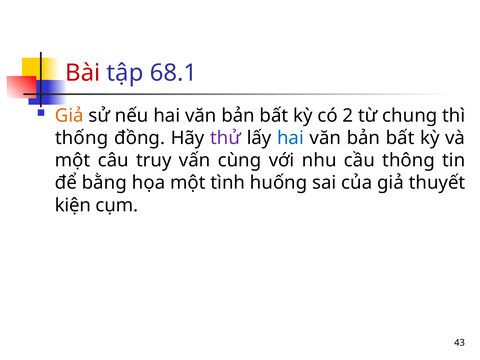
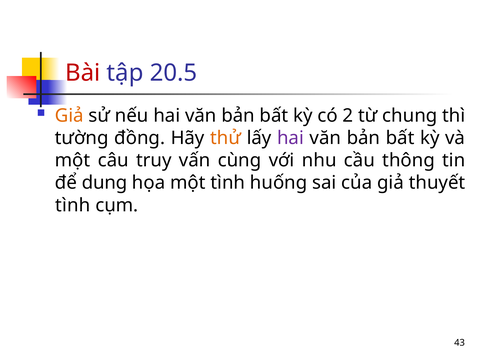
68.1: 68.1 -> 20.5 (174, 73)
thống: thống -> tường (82, 138)
thử colour: purple -> orange (226, 138)
hai colour: blue -> purple (291, 138)
bằng: bằng -> dụng (104, 183)
kiện: kiện -> tình (73, 205)
